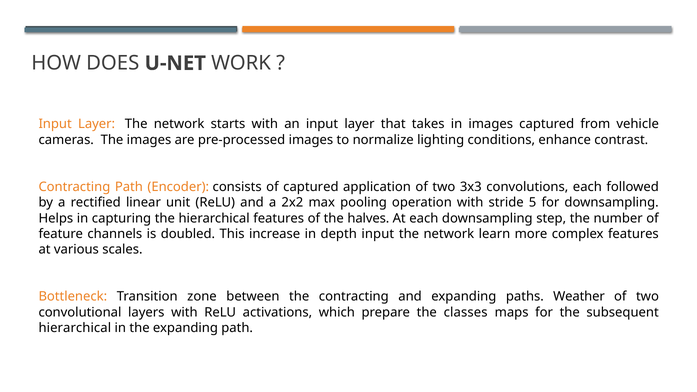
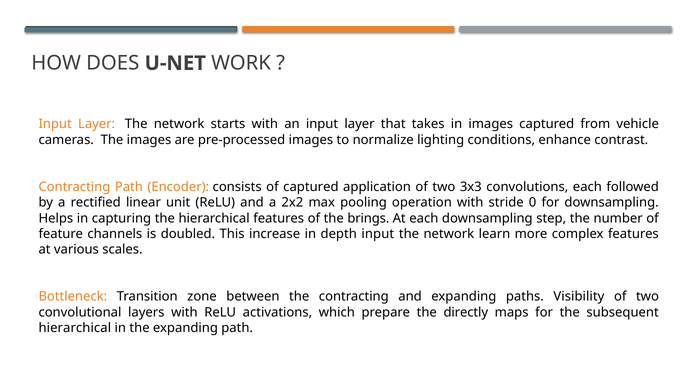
5: 5 -> 0 (533, 203)
halves: halves -> brings (368, 218)
Weather: Weather -> Visibility (579, 297)
classes: classes -> directly (466, 312)
